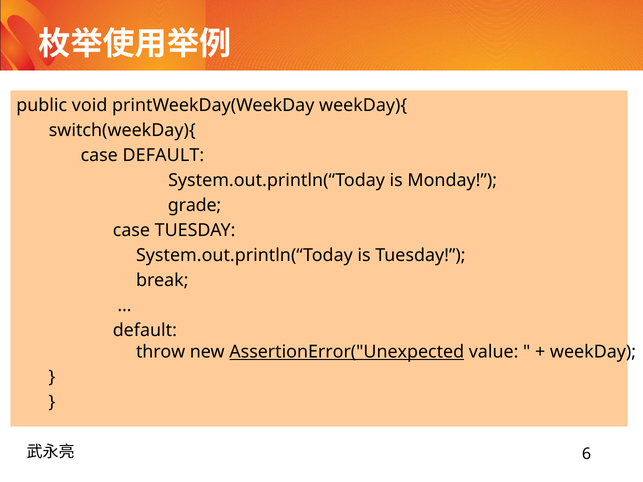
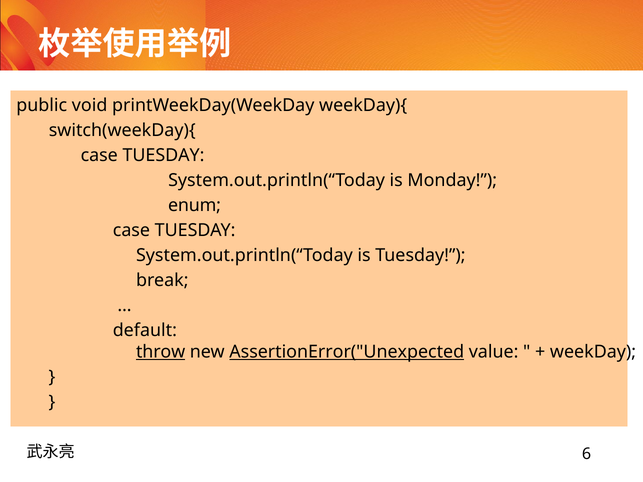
DEFAULT: DEFAULT -> TUESDAY (163, 156)
grade: grade -> enum (195, 206)
throw underline: none -> present (161, 352)
